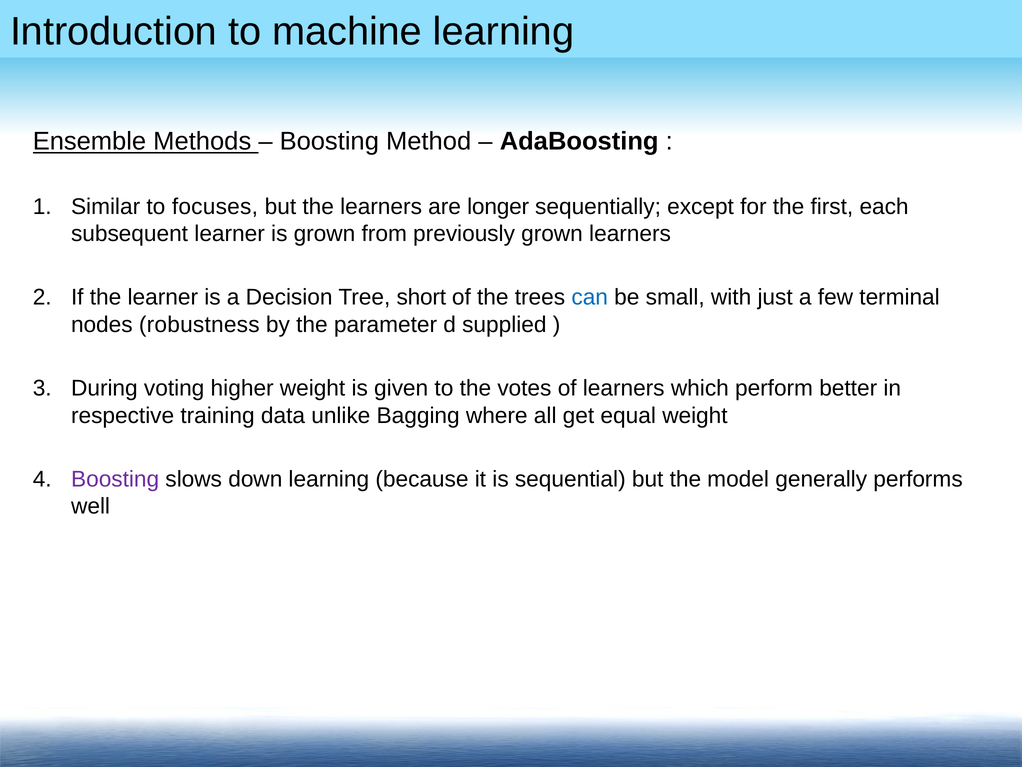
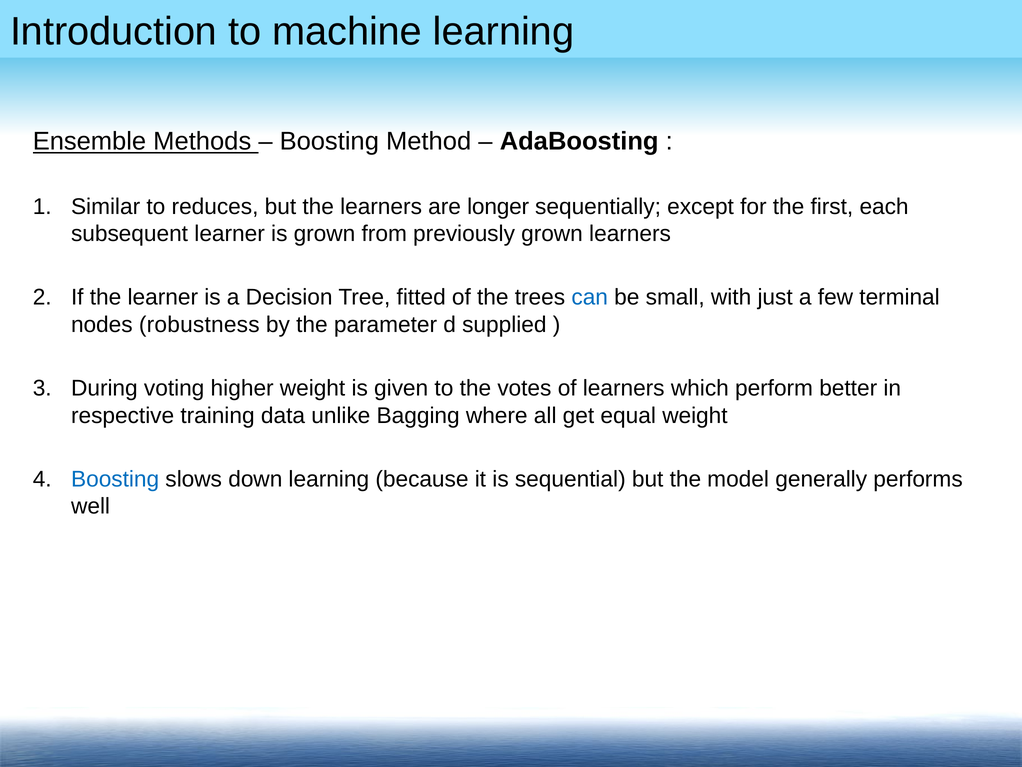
focuses: focuses -> reduces (215, 206)
short: short -> fitted (421, 297)
Boosting colour: purple -> blue (115, 479)
